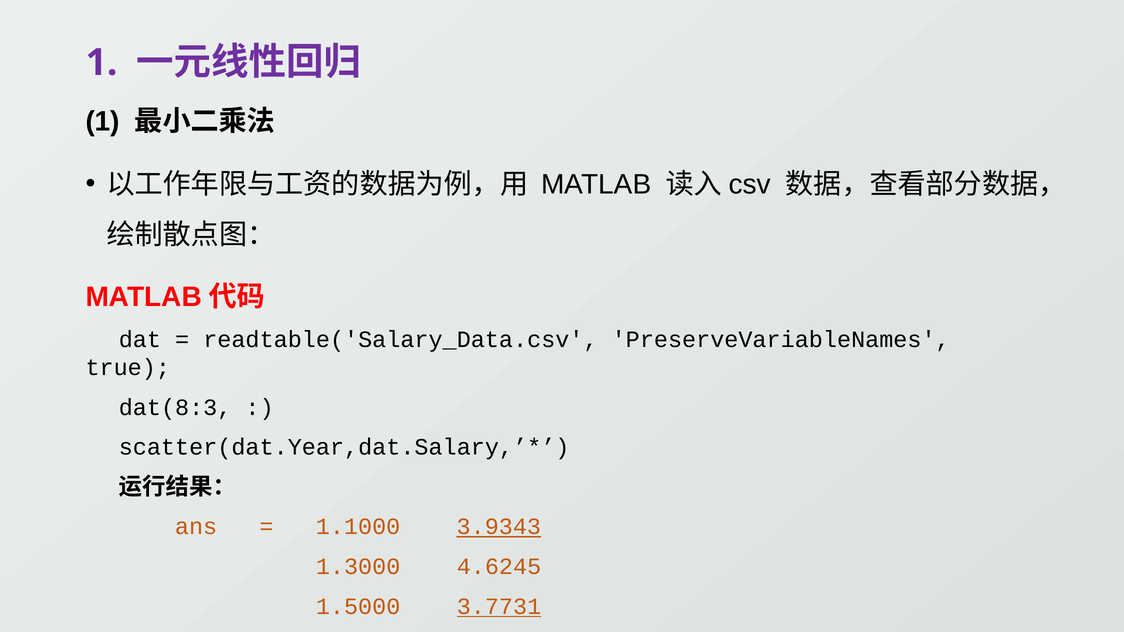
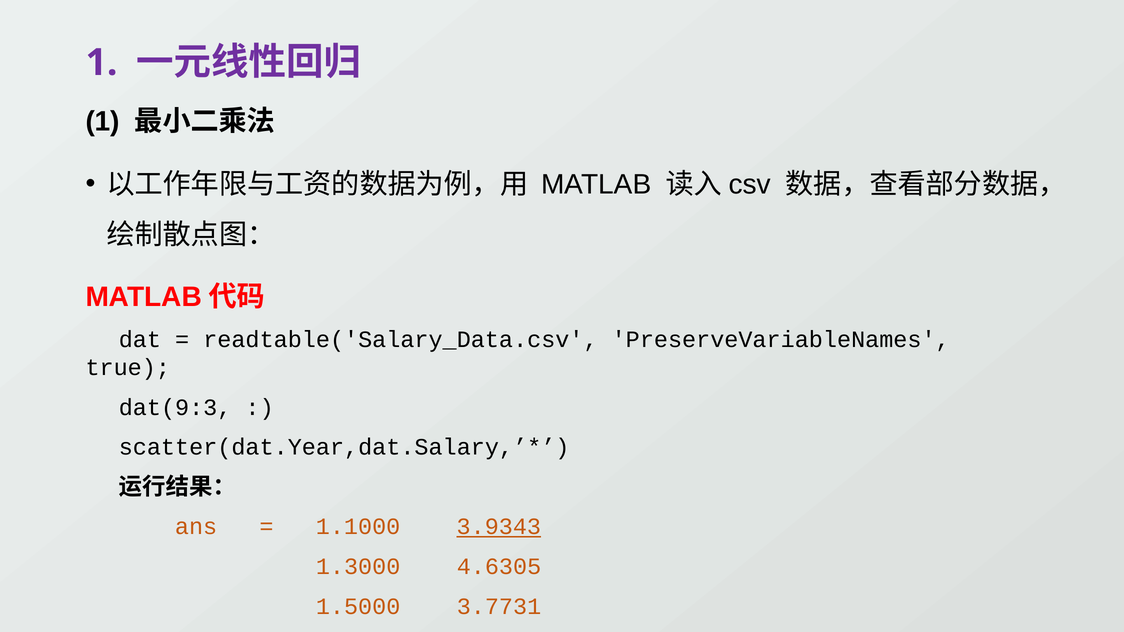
dat(8:3: dat(8:3 -> dat(9:3 (175, 407)
4.6245: 4.6245 -> 4.6305 (499, 567)
3.7731 underline: present -> none (499, 607)
